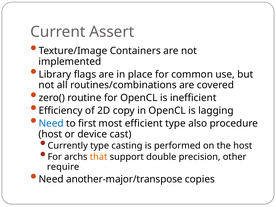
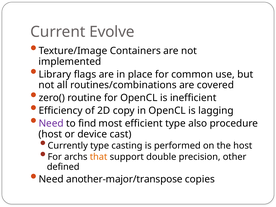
Assert: Assert -> Evolve (112, 32)
Need colour: blue -> purple (51, 123)
first: first -> find (87, 123)
require: require -> defined (63, 167)
